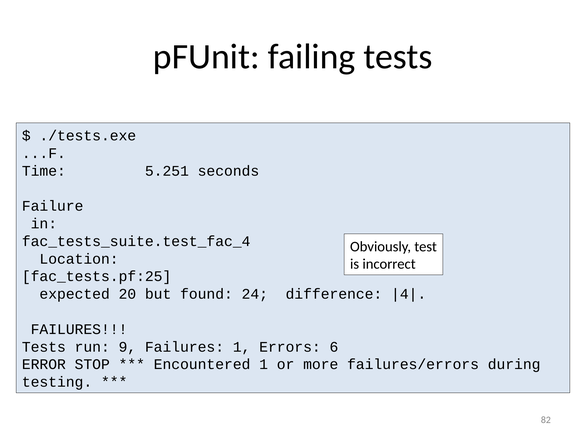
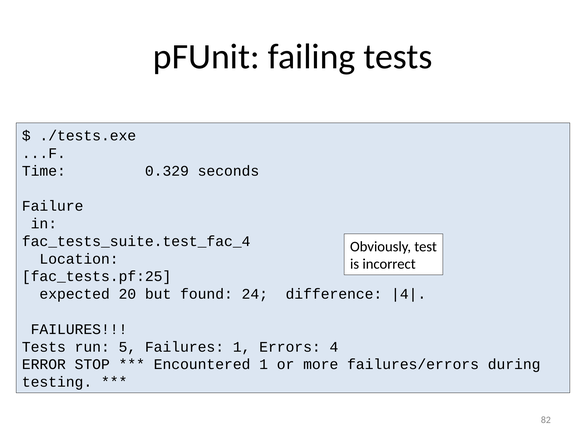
5.251: 5.251 -> 0.329 (167, 171)
9: 9 -> 5 (127, 346)
6: 6 -> 4 (334, 346)
